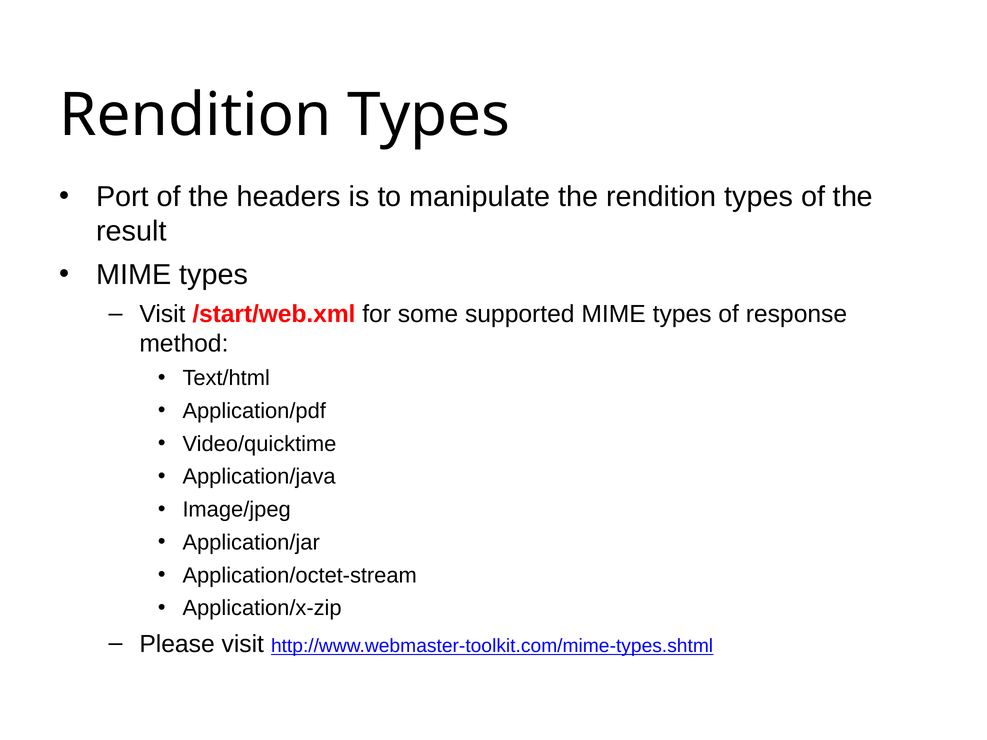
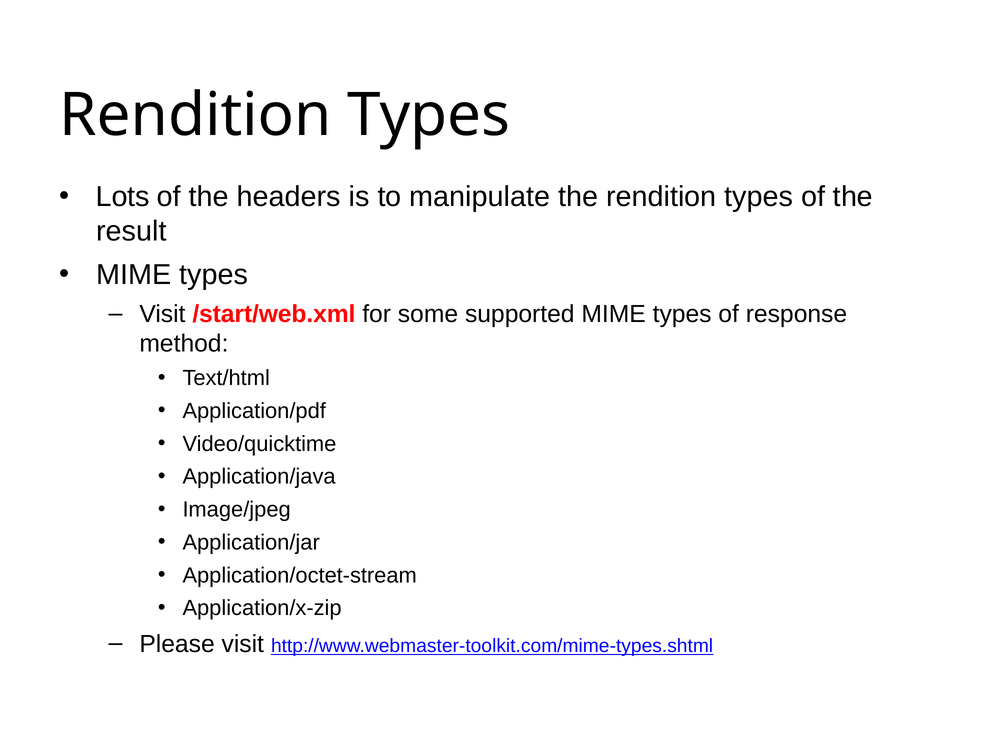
Port: Port -> Lots (123, 197)
